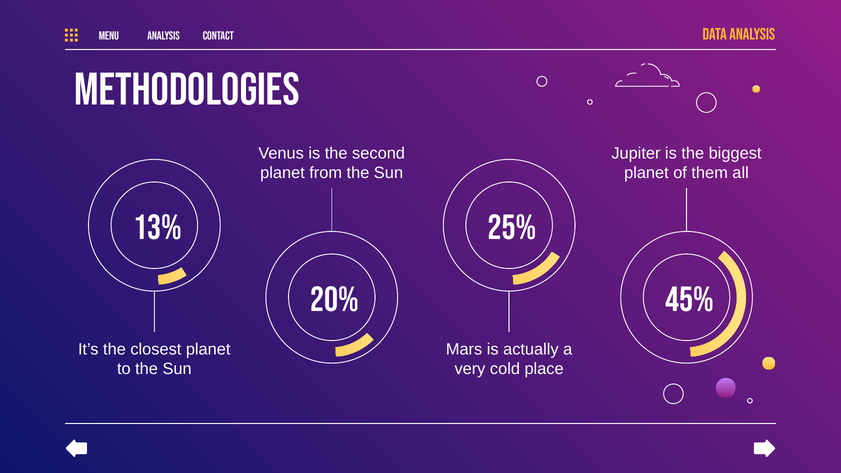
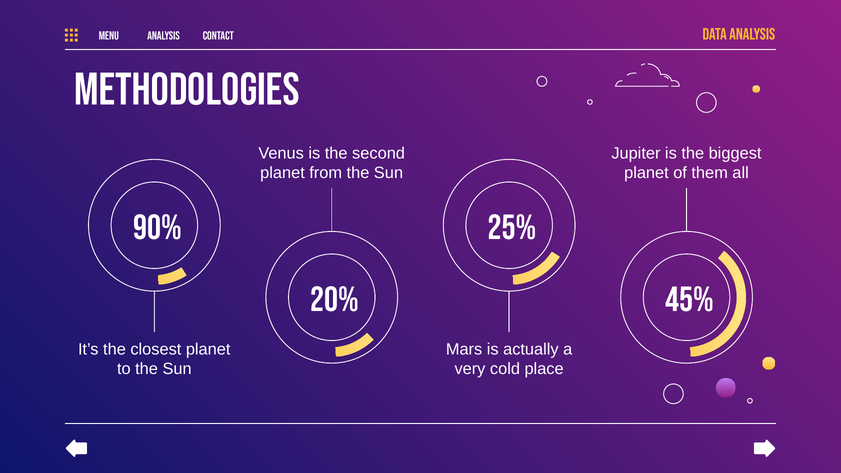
13%: 13% -> 90% (157, 228)
